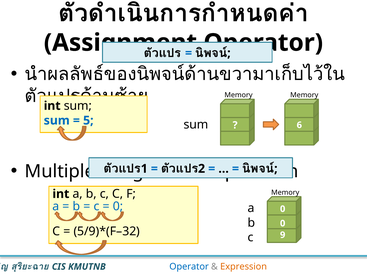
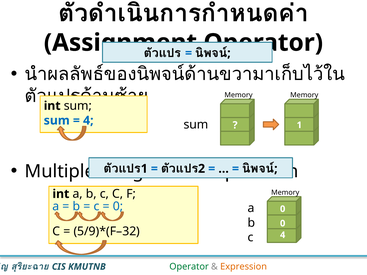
5: 5 -> 4 (88, 121)
6: 6 -> 1 (299, 125)
c 9: 9 -> 4 (283, 235)
Operator colour: blue -> green (189, 267)
